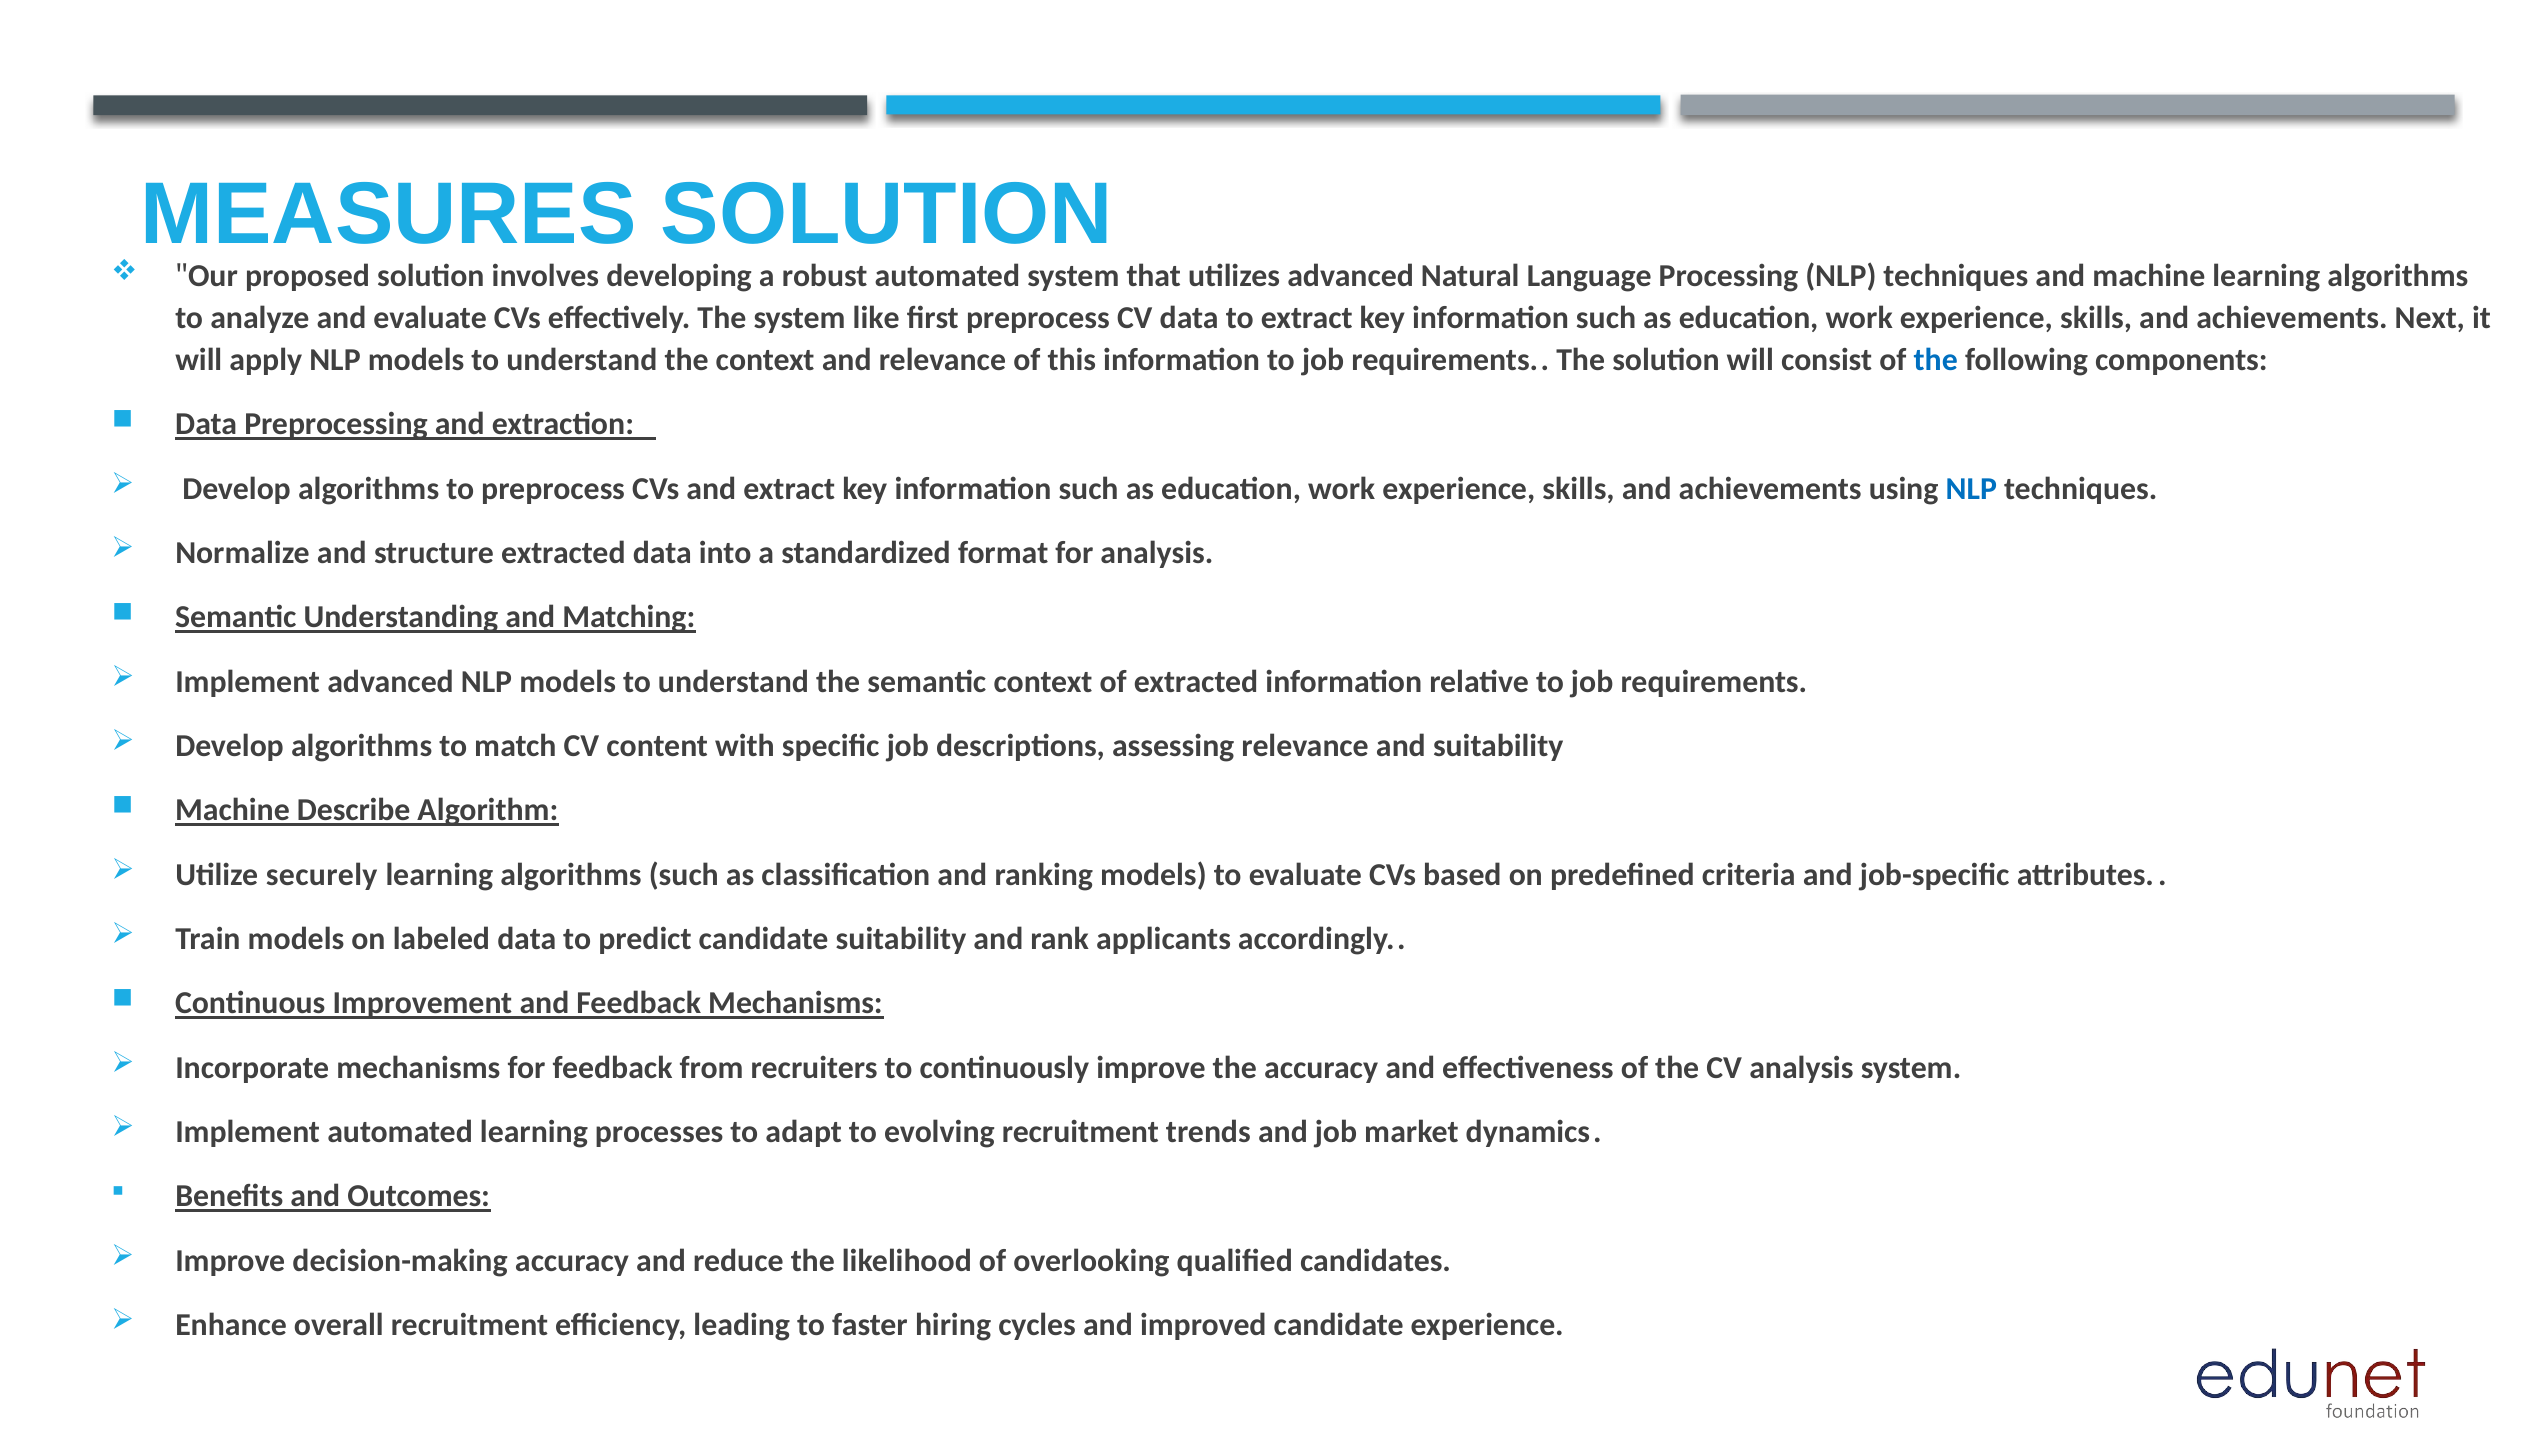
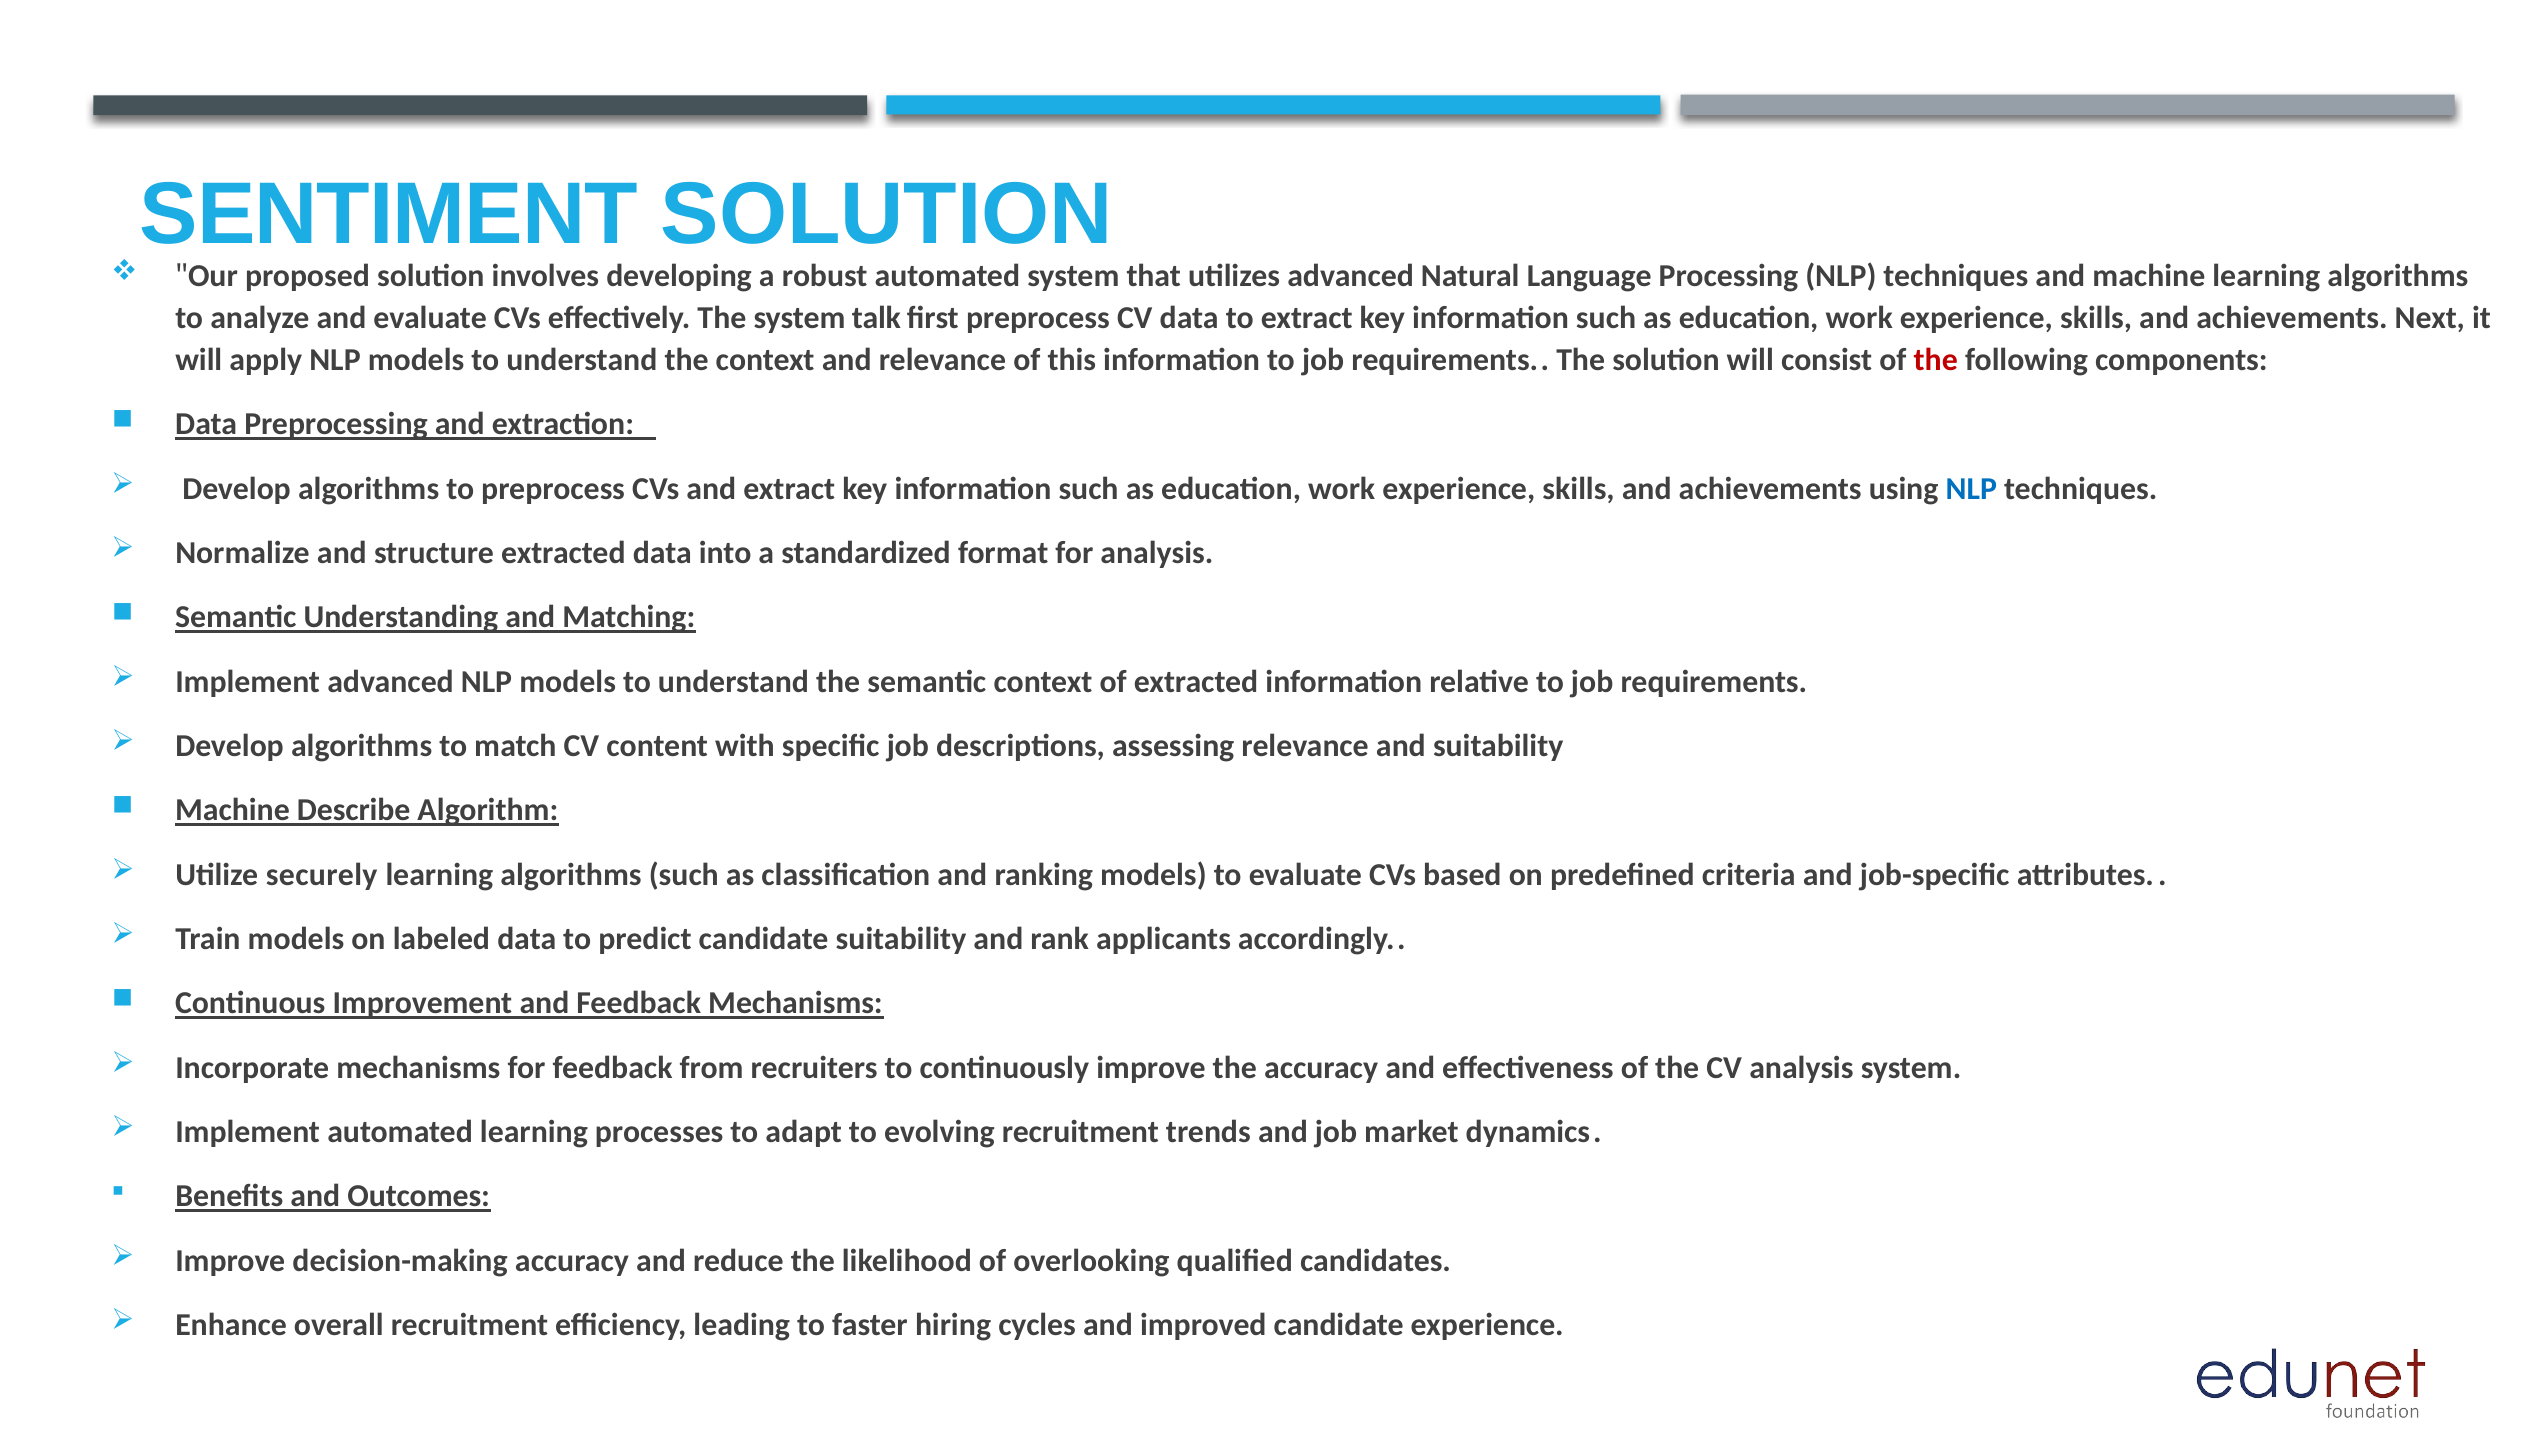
MEASURES: MEASURES -> SENTIMENT (389, 215)
like: like -> talk (876, 318)
the colour: blue -> red (1936, 360)
